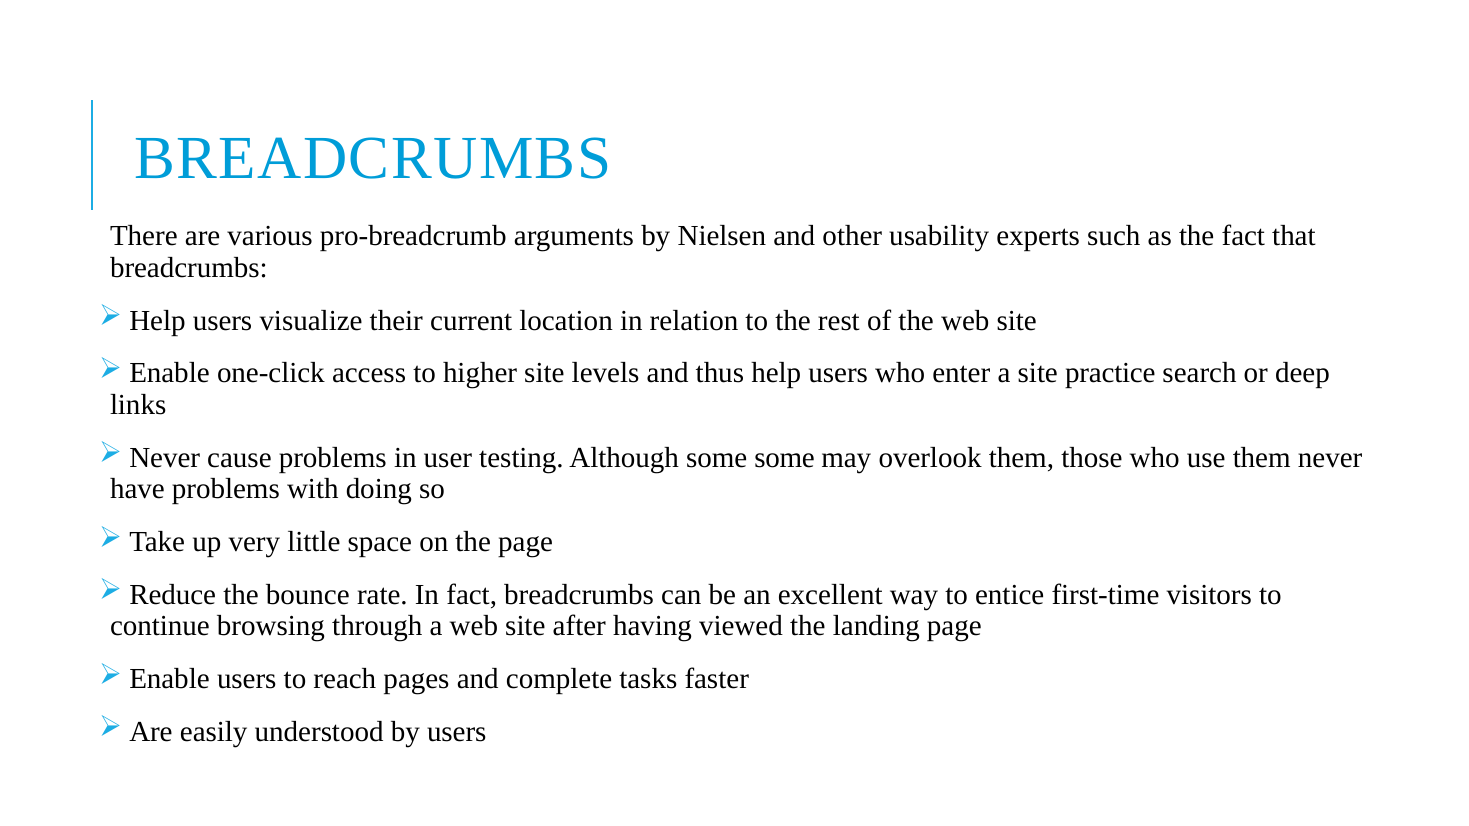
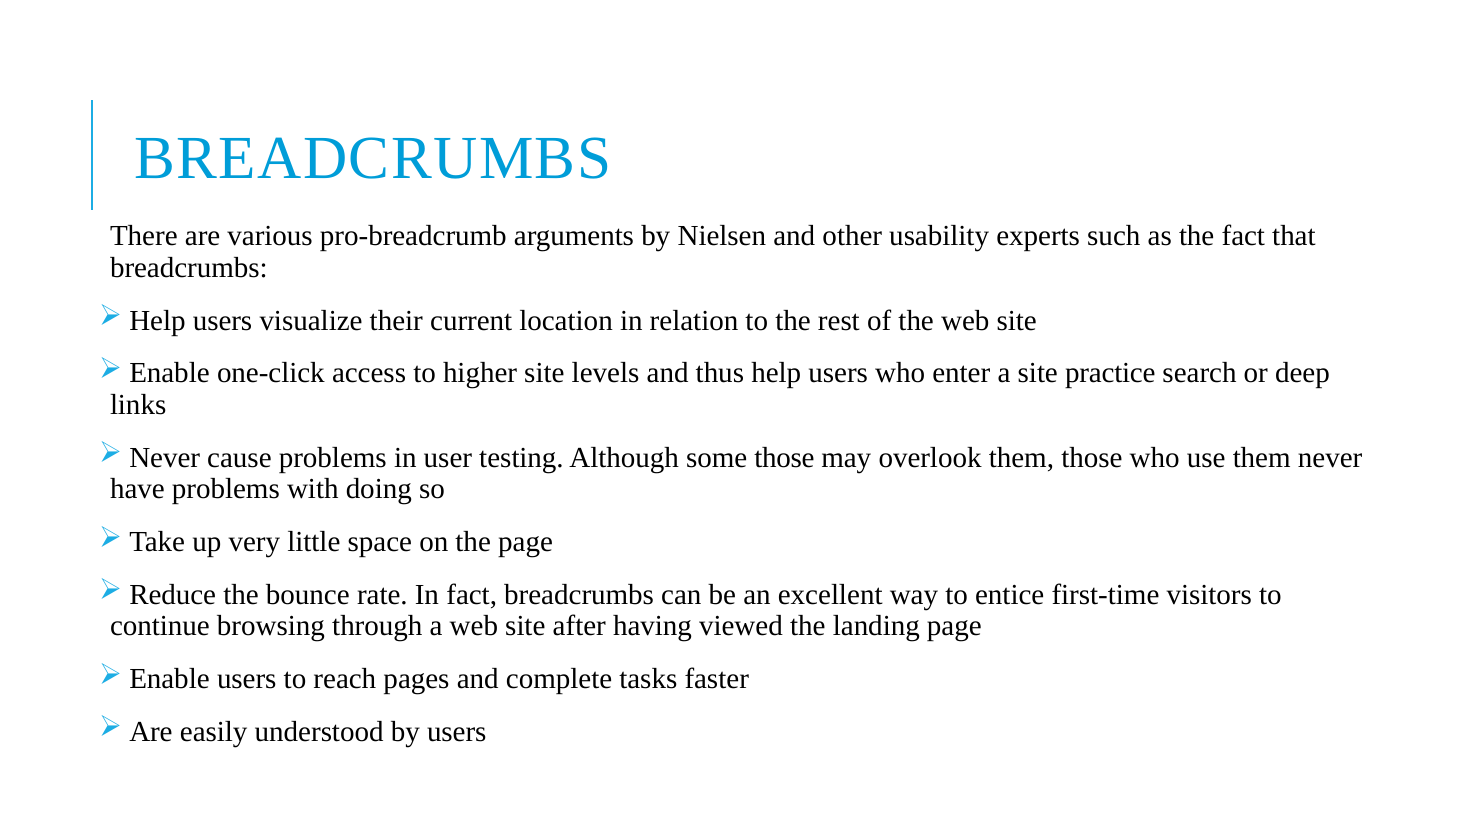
some some: some -> those (784, 458)
